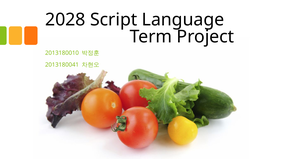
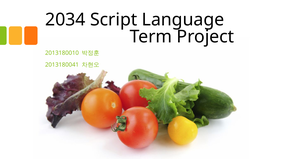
2028: 2028 -> 2034 (65, 20)
